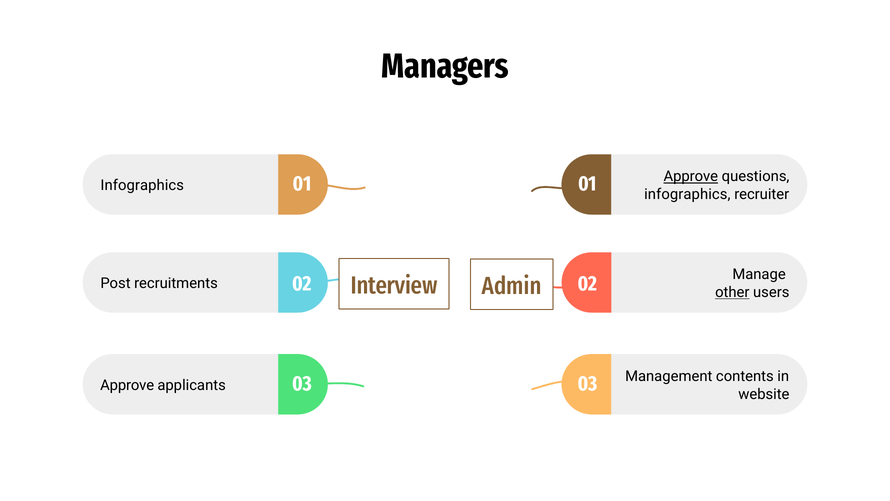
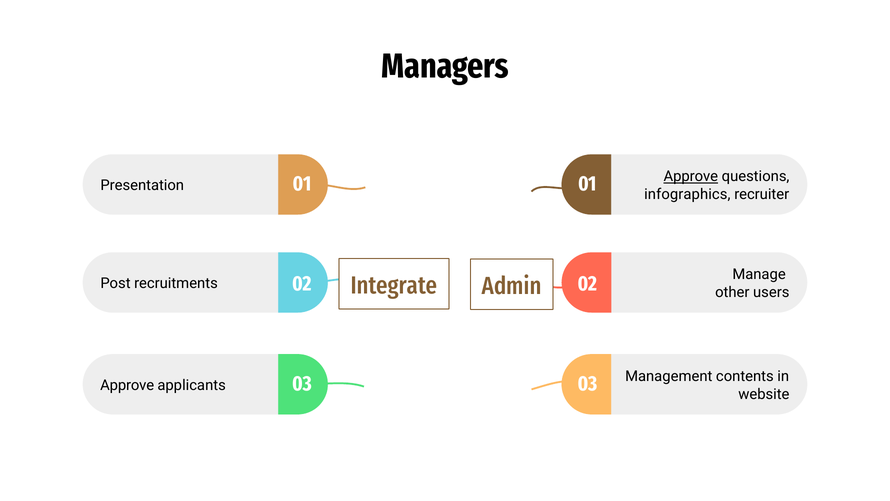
Infographics: Infographics -> Presentation (142, 185)
Interview: Interview -> Integrate (394, 285)
other underline: present -> none (732, 292)
